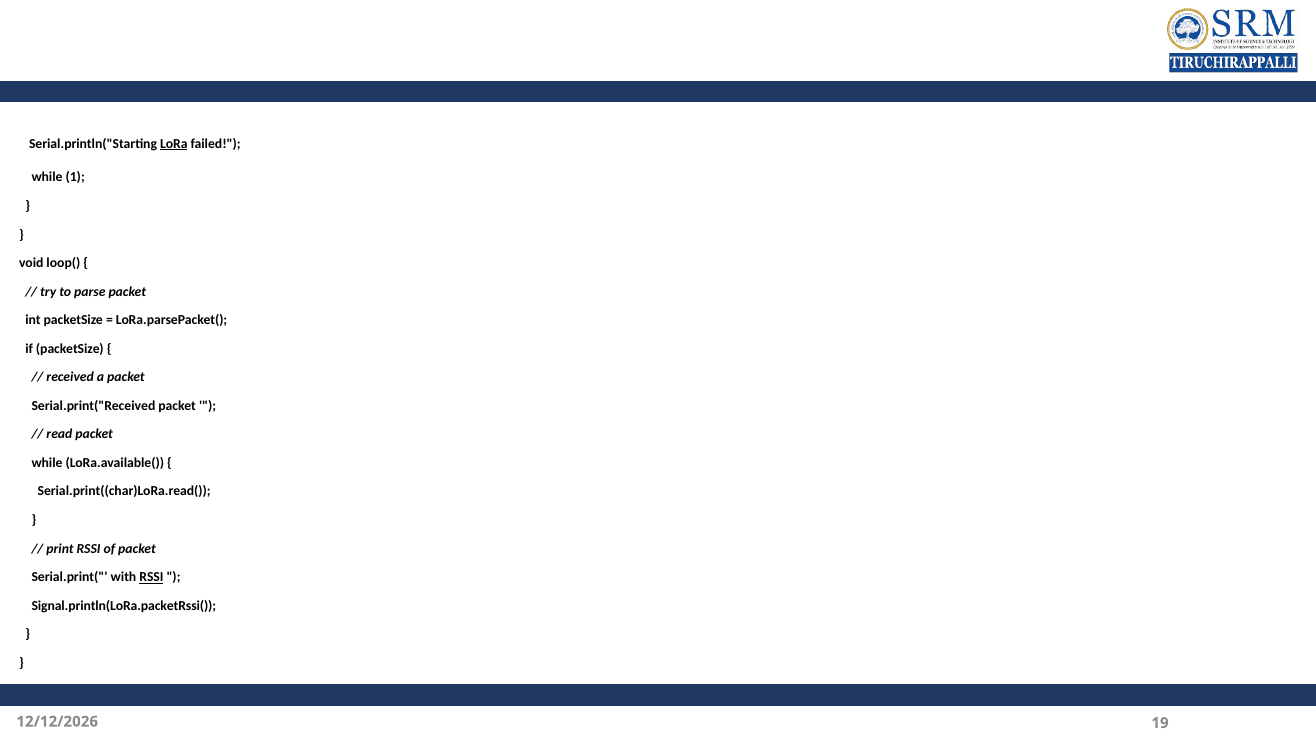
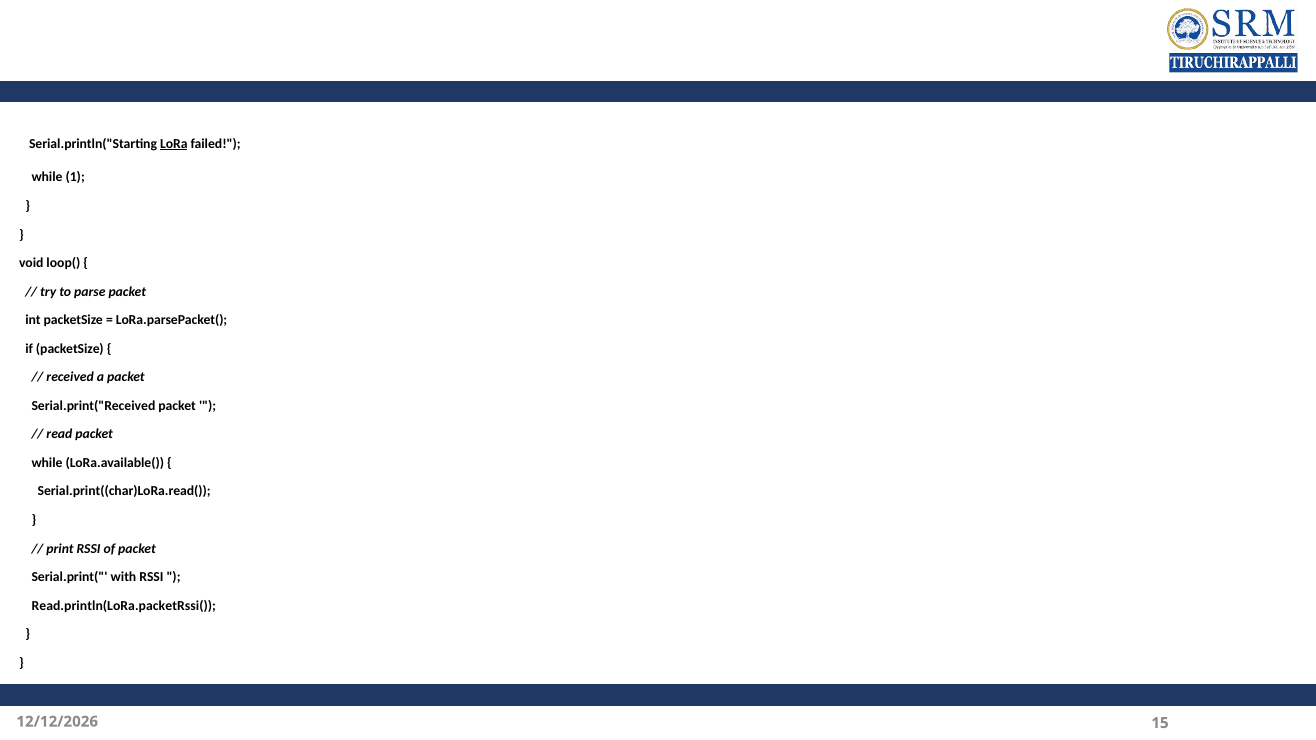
RSSI underline: present -> none (151, 577)
Signal.println(LoRa.packetRssi(: Signal.println(LoRa.packetRssi( -> Read.println(LoRa.packetRssi( (124, 606)
19: 19 -> 15 (1160, 723)
